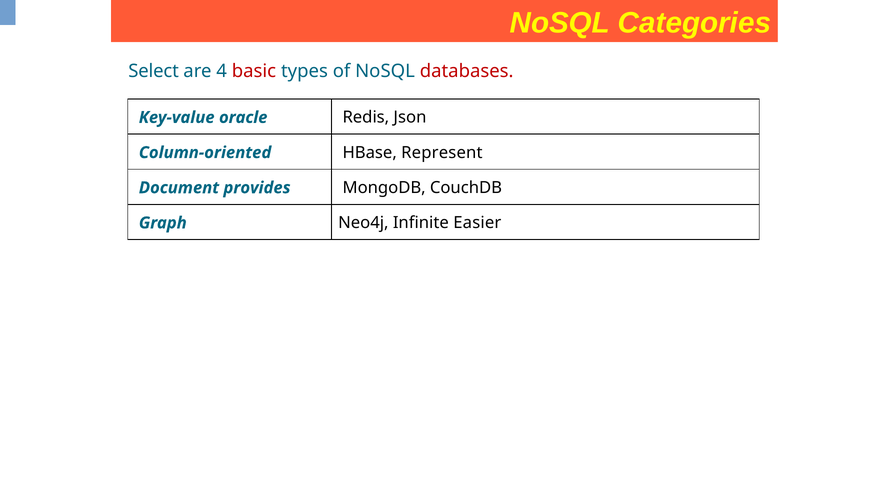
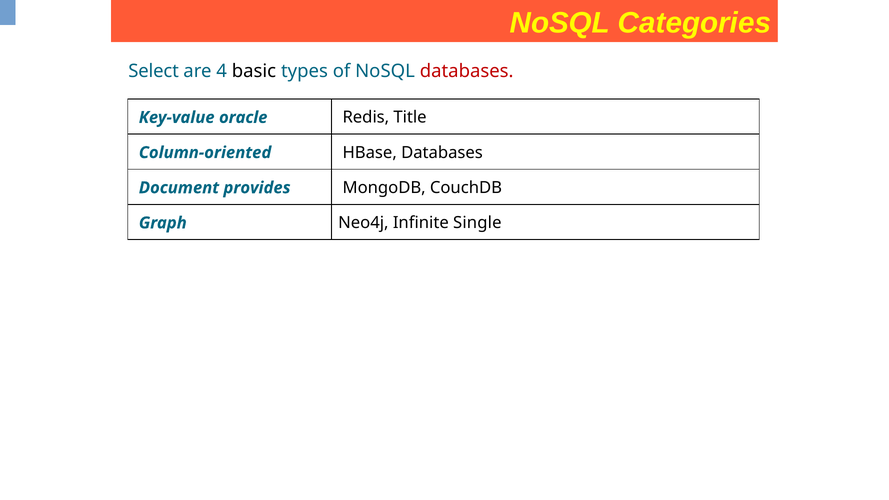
basic colour: red -> black (254, 71)
Json: Json -> Title (410, 117)
HBase Represent: Represent -> Databases (442, 153)
Easier: Easier -> Single (477, 223)
